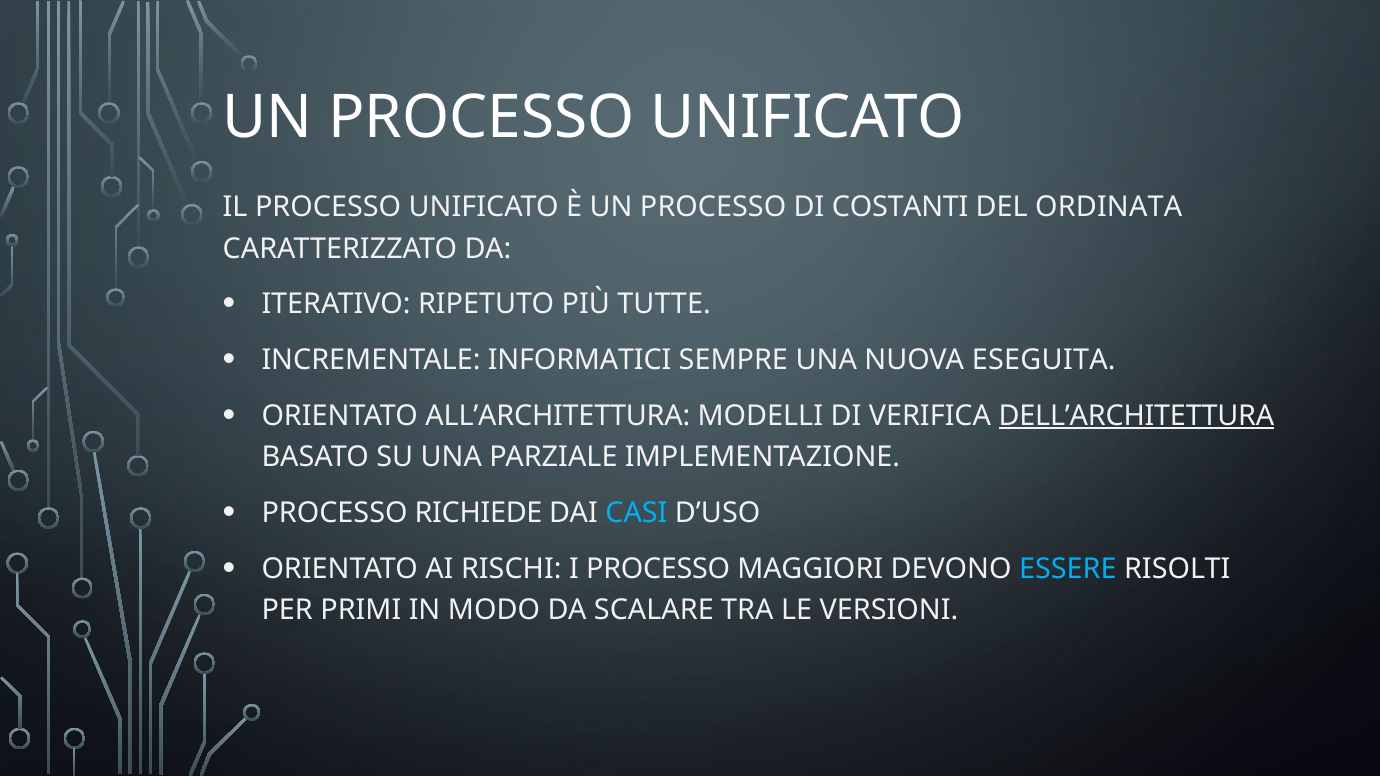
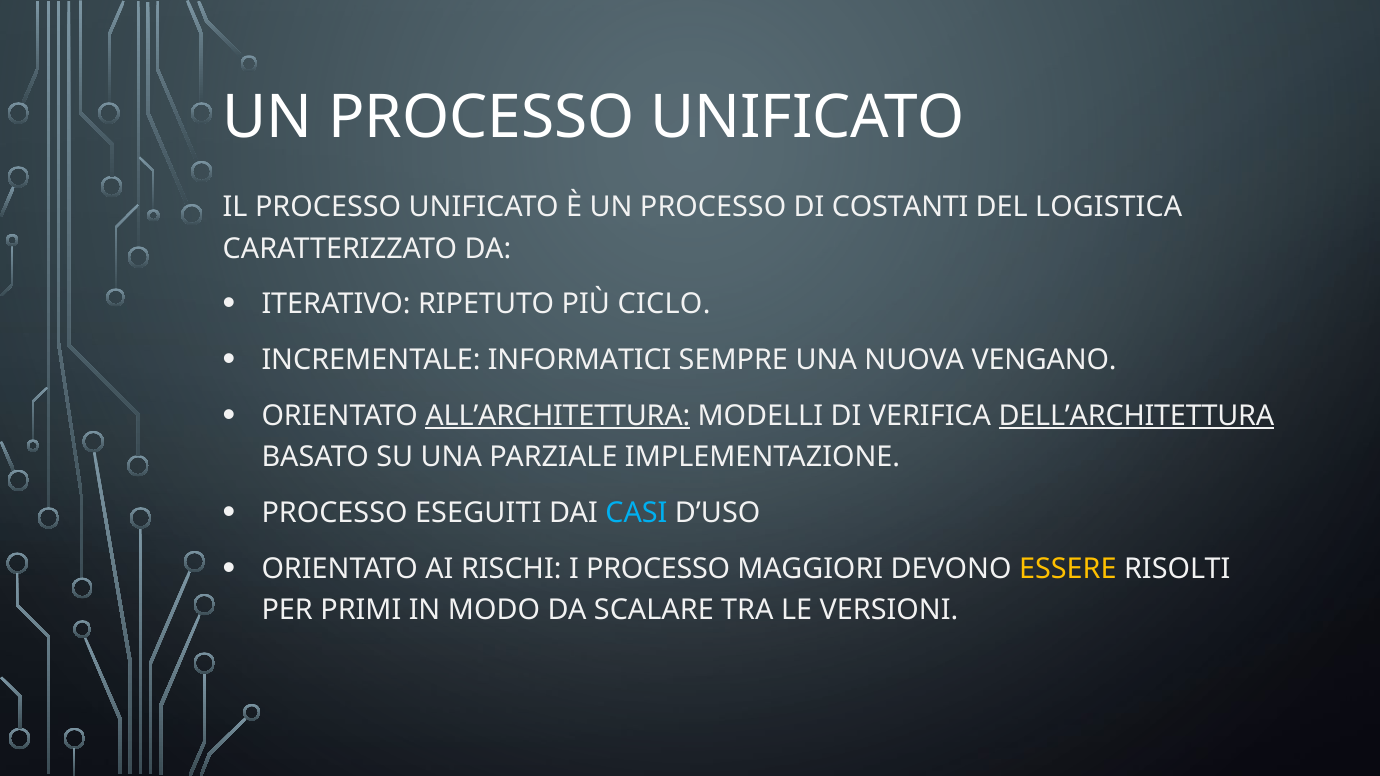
ORDINATA: ORDINATA -> LOGISTICA (1109, 207)
TUTTE: TUTTE -> CICLO (664, 305)
ESEGUITA: ESEGUITA -> VENGANO (1044, 360)
ALL’ARCHITETTURA underline: none -> present (558, 416)
RICHIEDE: RICHIEDE -> ESEGUITI (478, 513)
ESSERE colour: light blue -> yellow (1068, 569)
